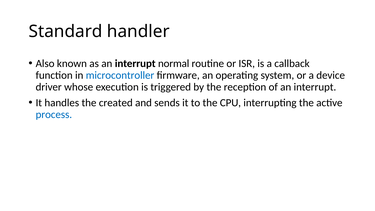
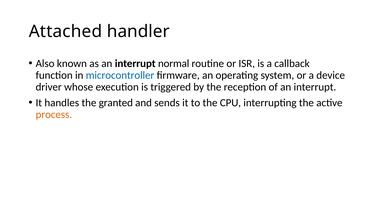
Standard: Standard -> Attached (65, 32)
created: created -> granted (116, 103)
process colour: blue -> orange (54, 115)
